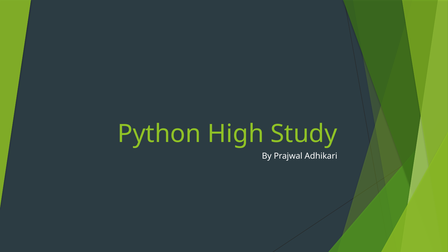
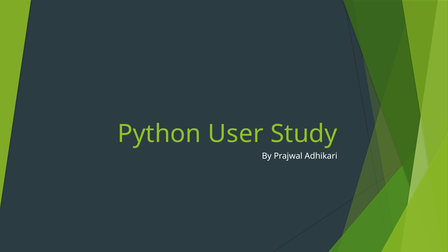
High: High -> User (236, 134)
